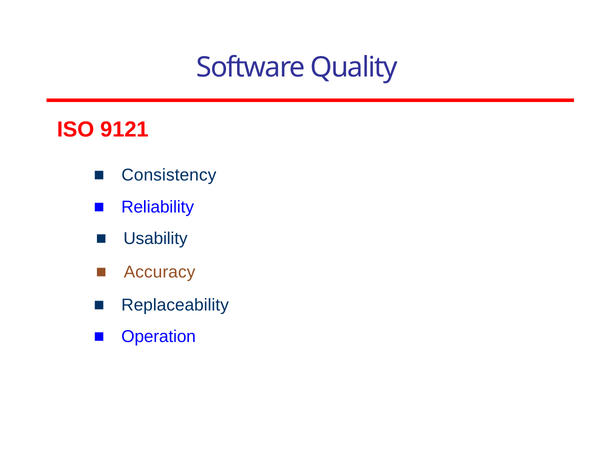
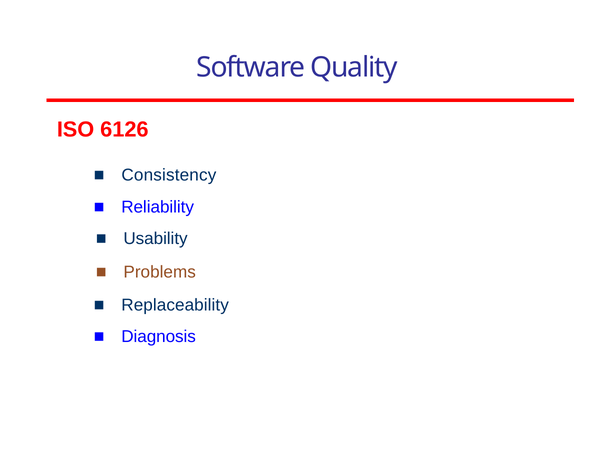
9121: 9121 -> 6126 (124, 130)
Accuracy: Accuracy -> Problems (160, 272)
Operation: Operation -> Diagnosis (159, 337)
